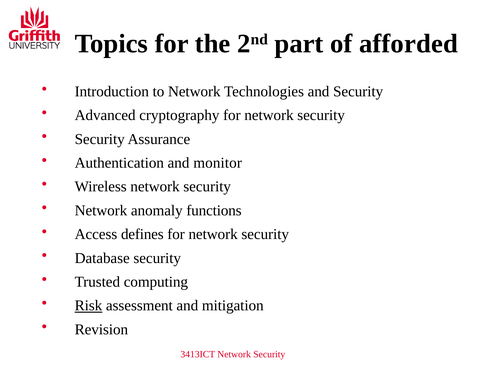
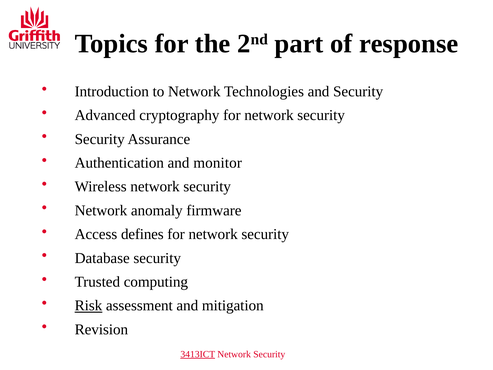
afforded: afforded -> response (409, 44)
functions: functions -> firmware (214, 210)
3413ICT underline: none -> present (198, 354)
